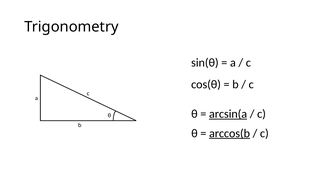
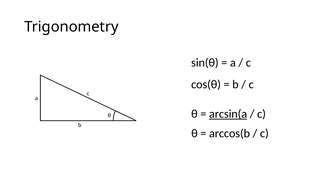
arccos(b underline: present -> none (230, 134)
